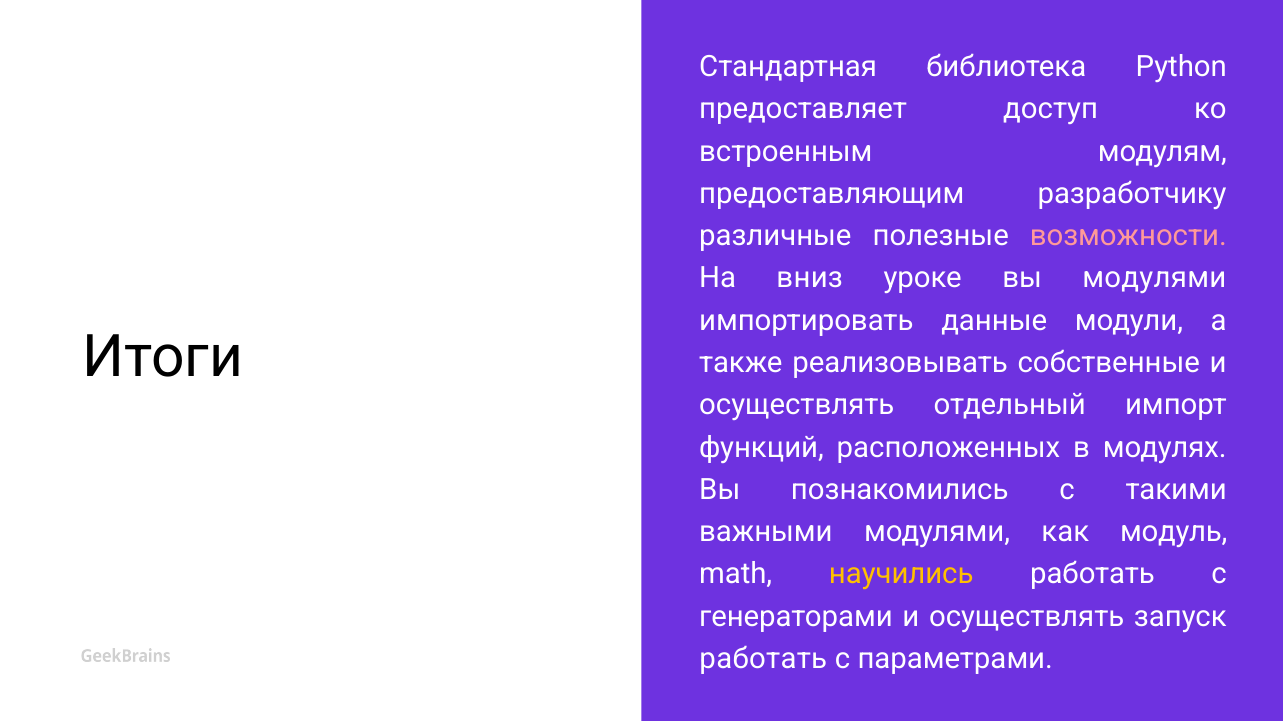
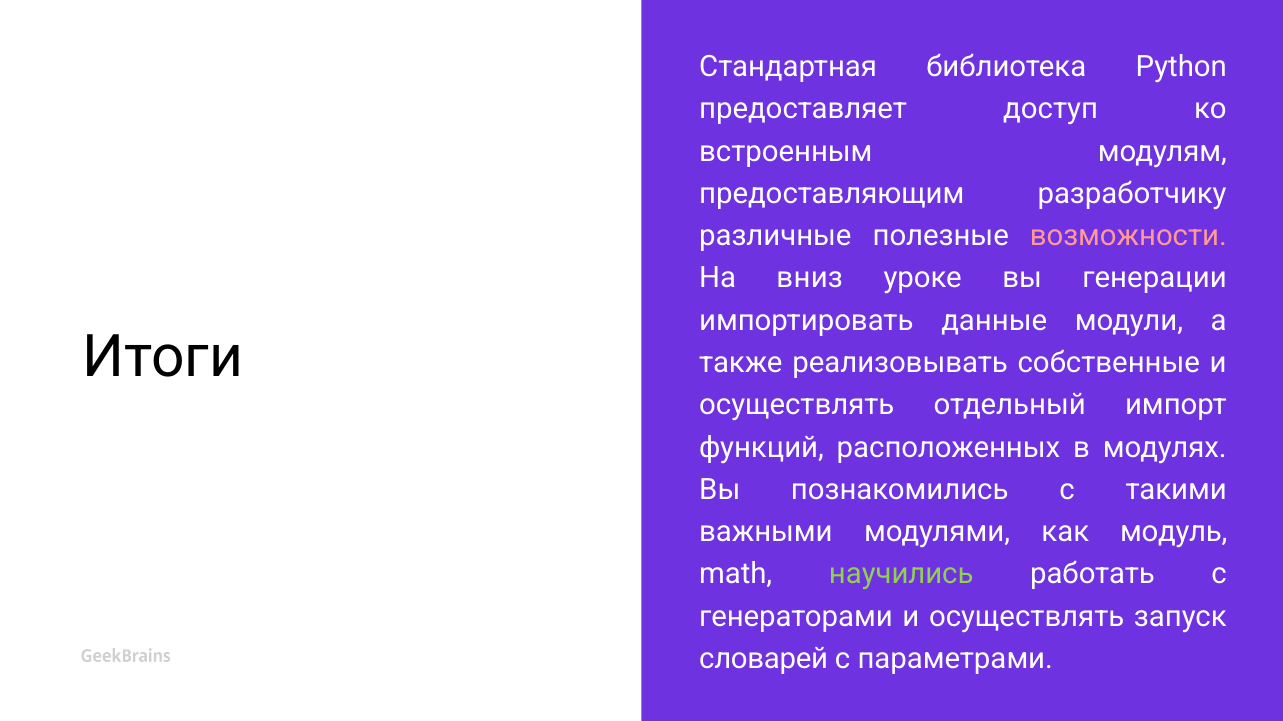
вы модулями: модулями -> генерации (1154, 278)
научились colour: yellow -> light green (901, 575)
работать: работать -> словарей (764, 659)
